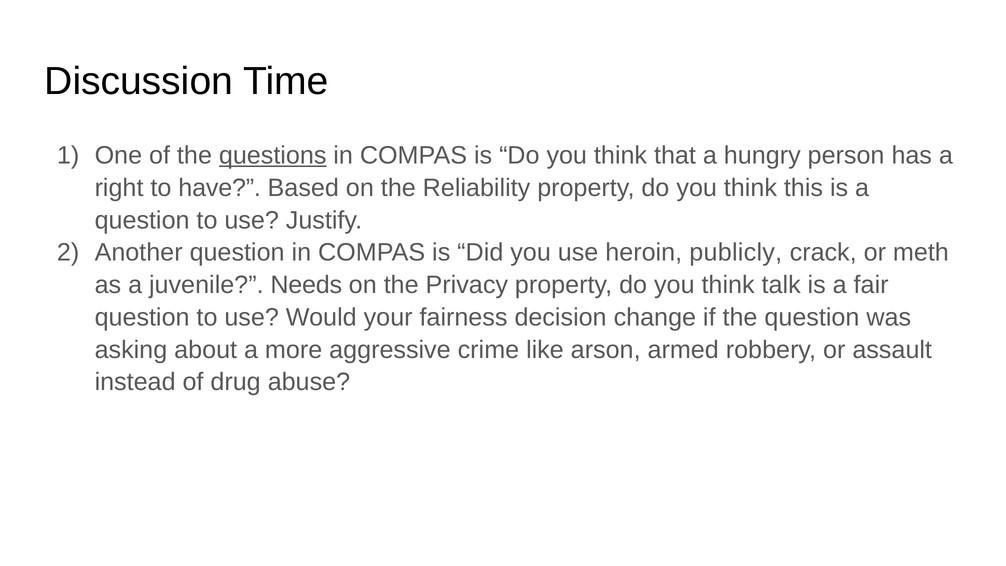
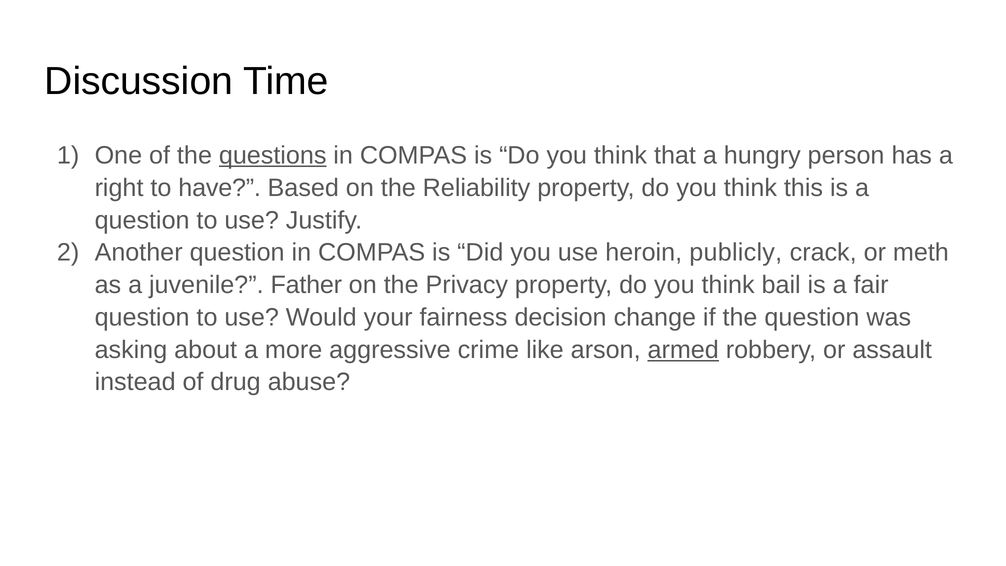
Needs: Needs -> Father (306, 285)
talk: talk -> bail (781, 285)
armed underline: none -> present (683, 350)
